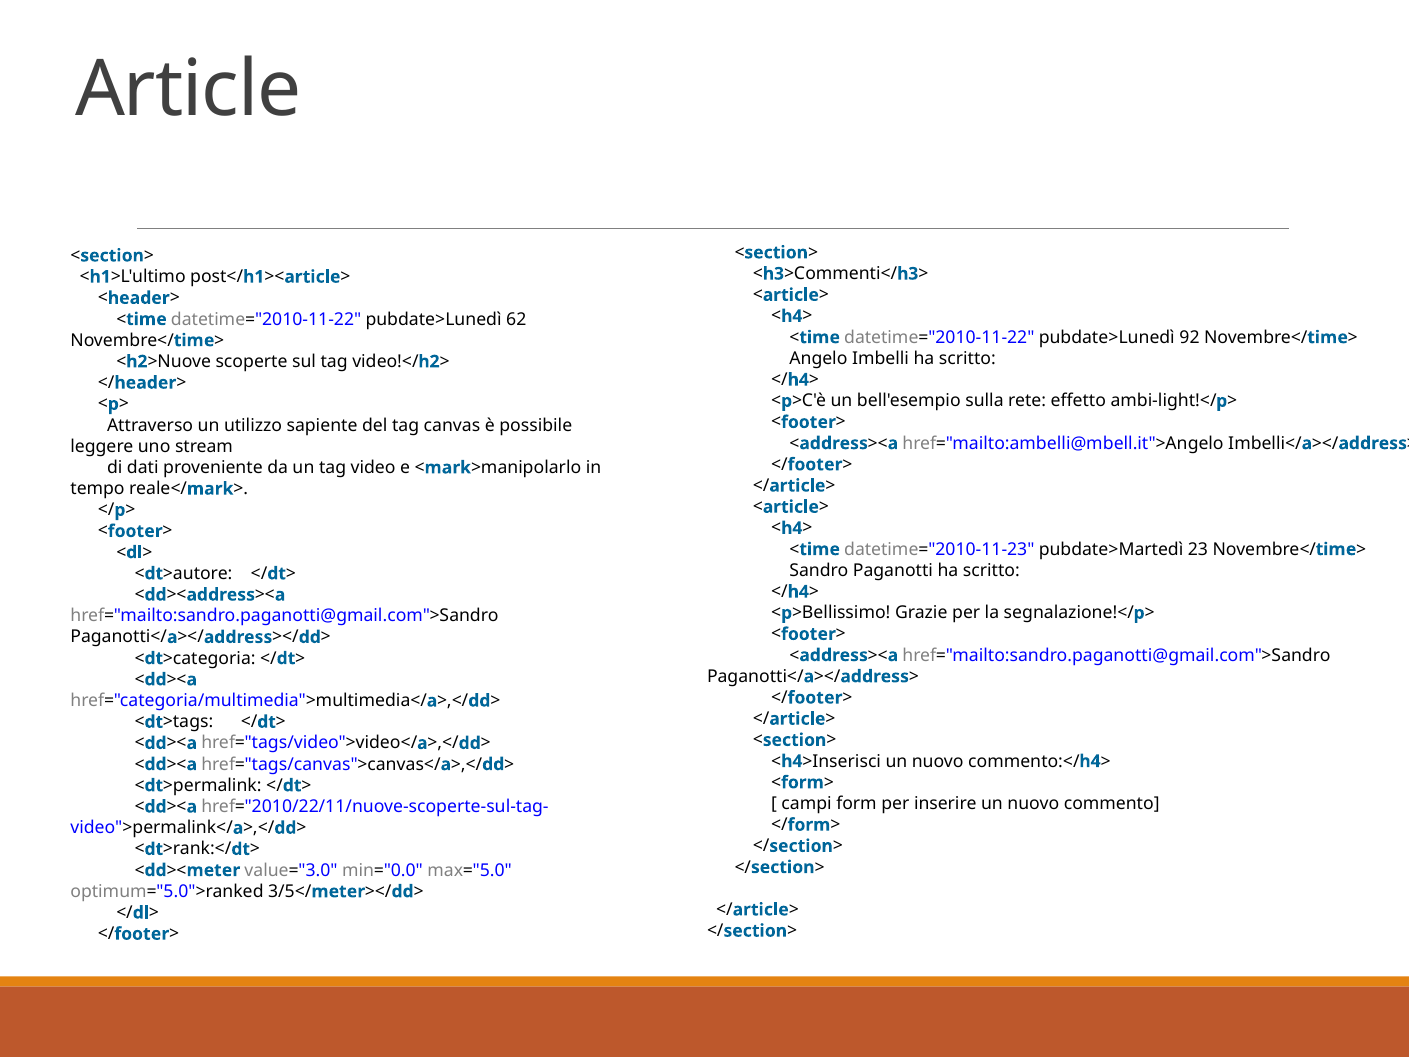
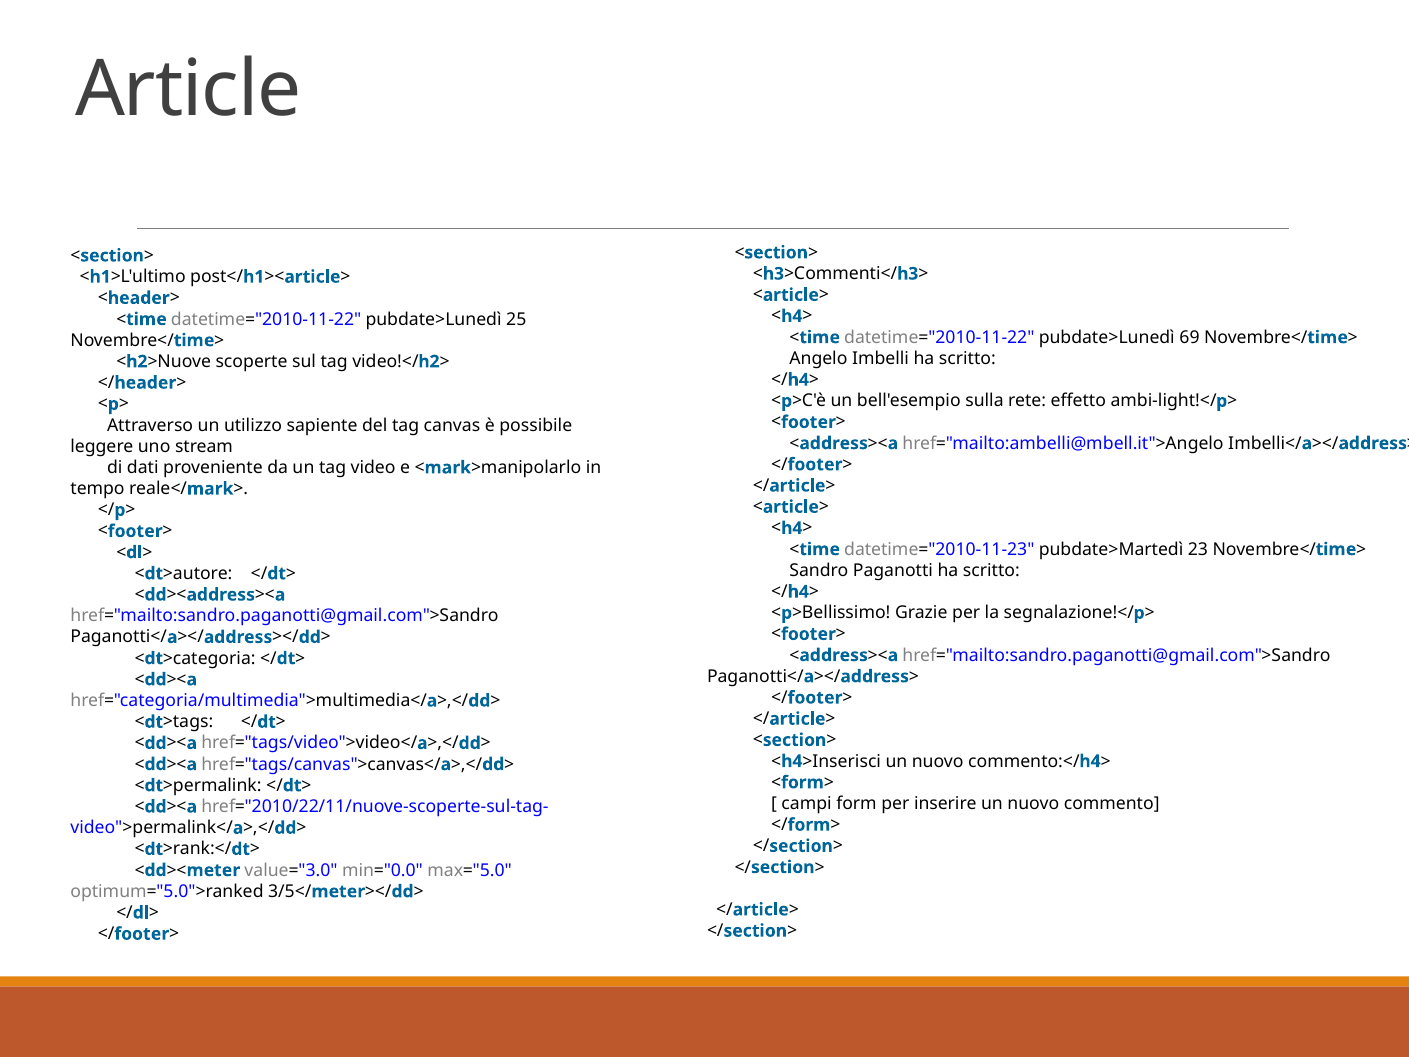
62: 62 -> 25 (516, 319)
92: 92 -> 69 (1190, 337)
